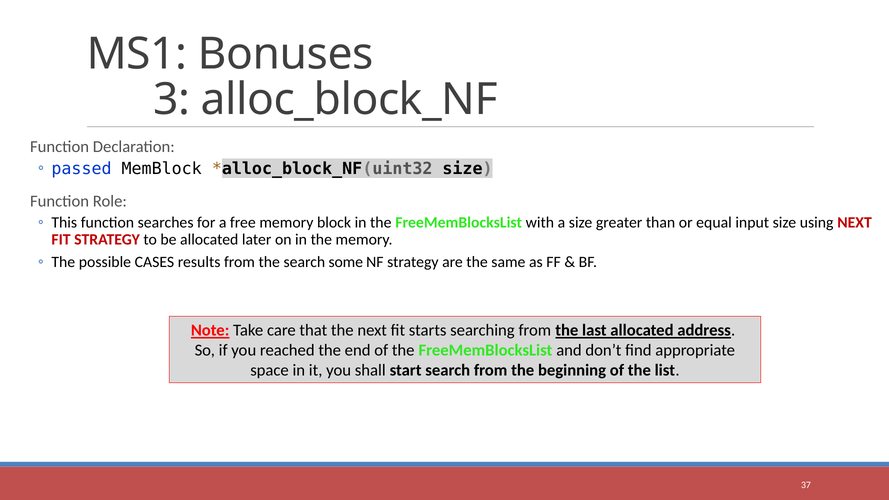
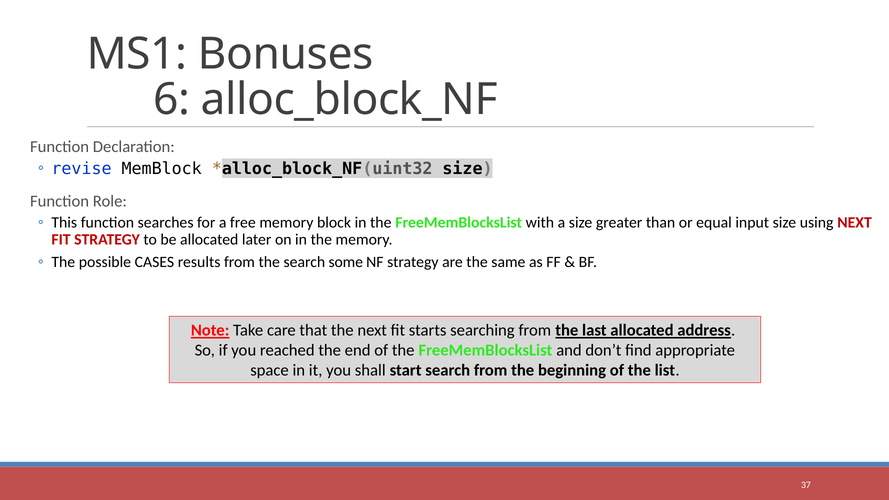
3: 3 -> 6 (172, 100)
passed: passed -> revise (82, 169)
